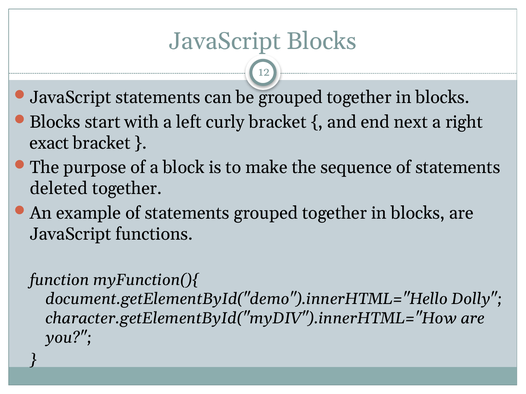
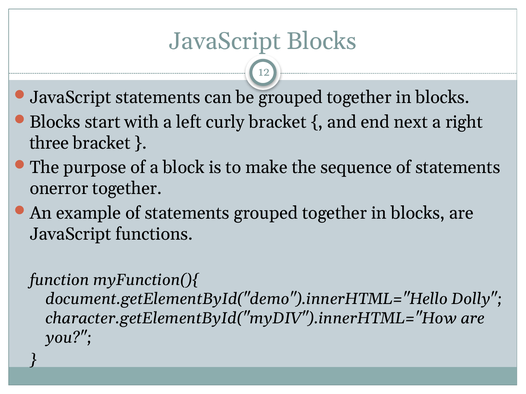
exact: exact -> three (49, 143)
deleted: deleted -> onerror (59, 189)
